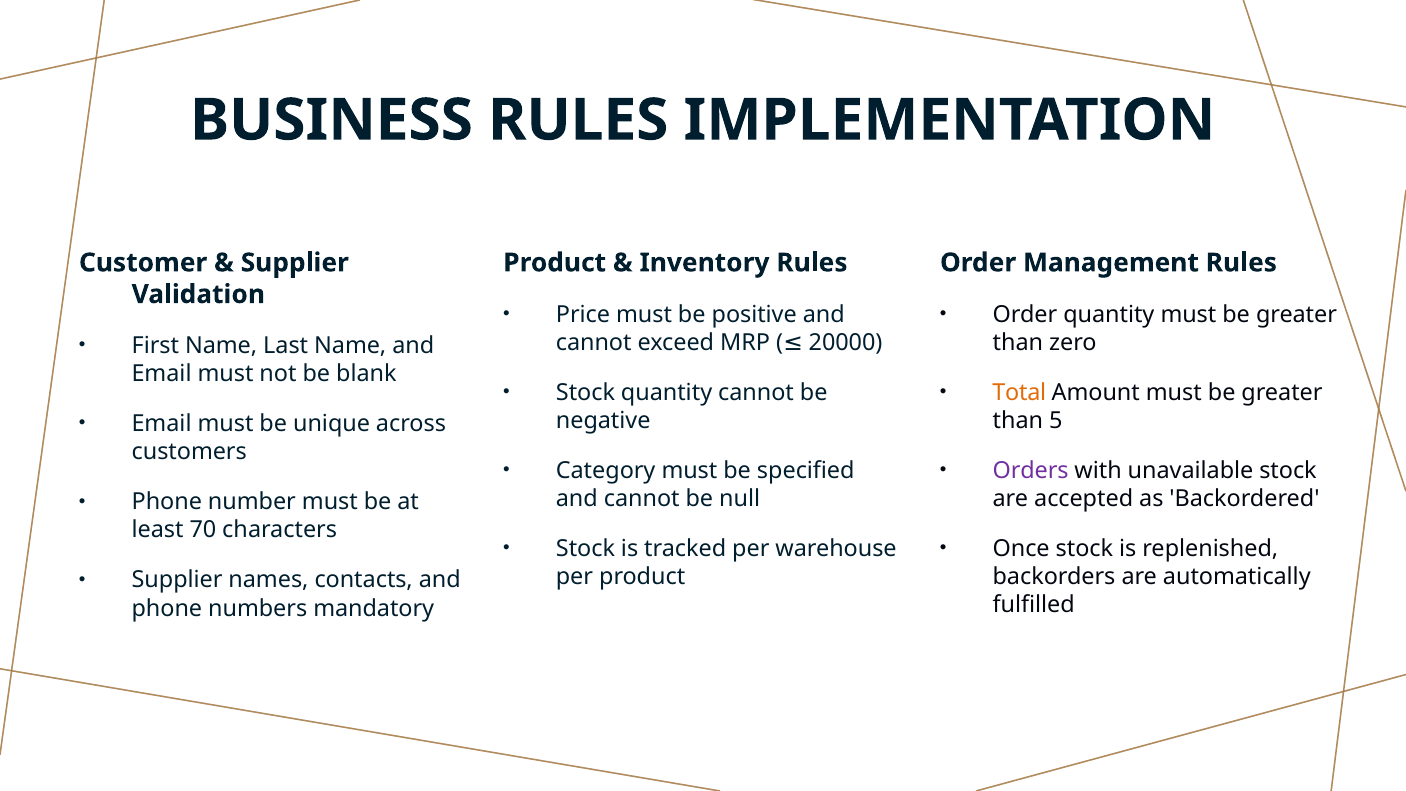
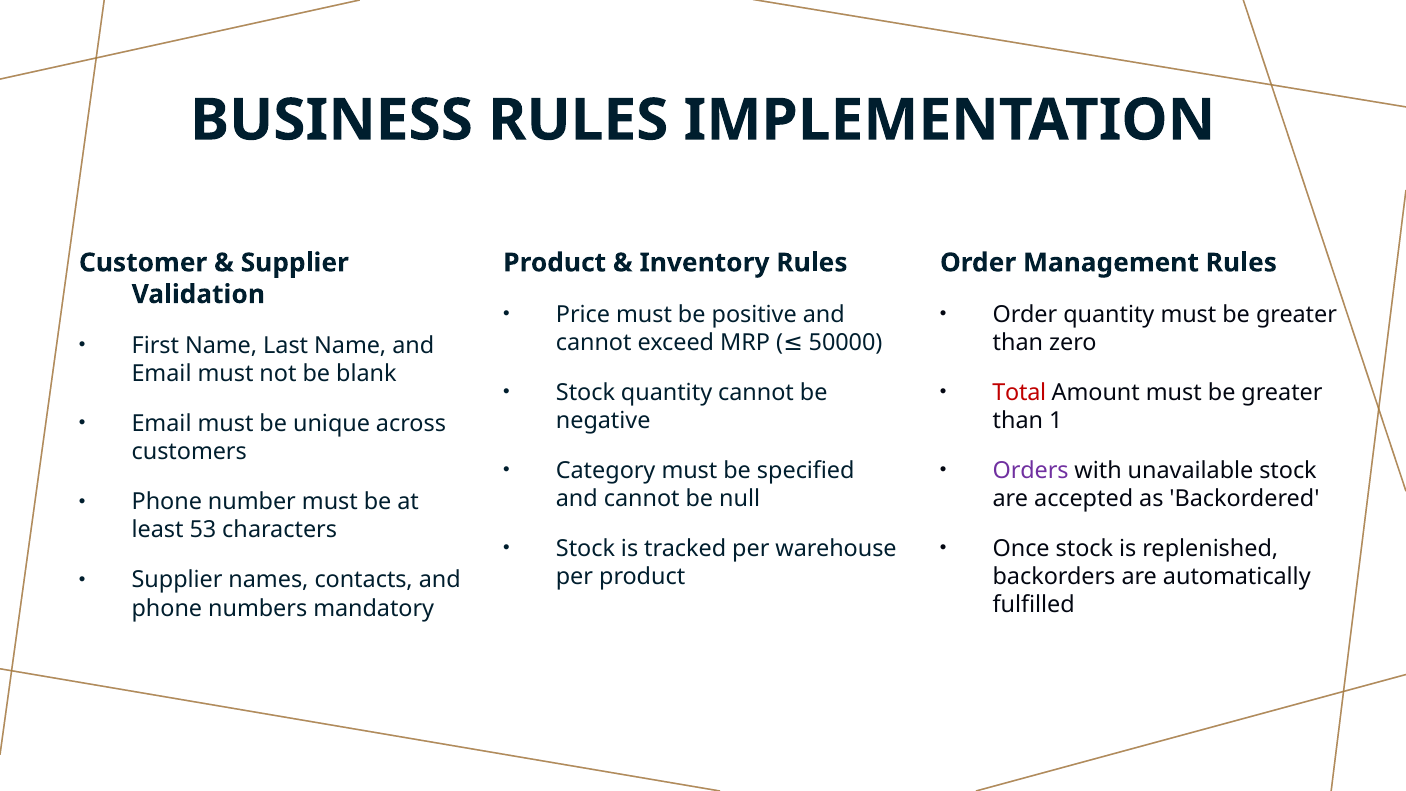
20000: 20000 -> 50000 (846, 342)
Total colour: orange -> red (1019, 392)
5: 5 -> 1 (1056, 420)
70: 70 -> 53 (203, 530)
